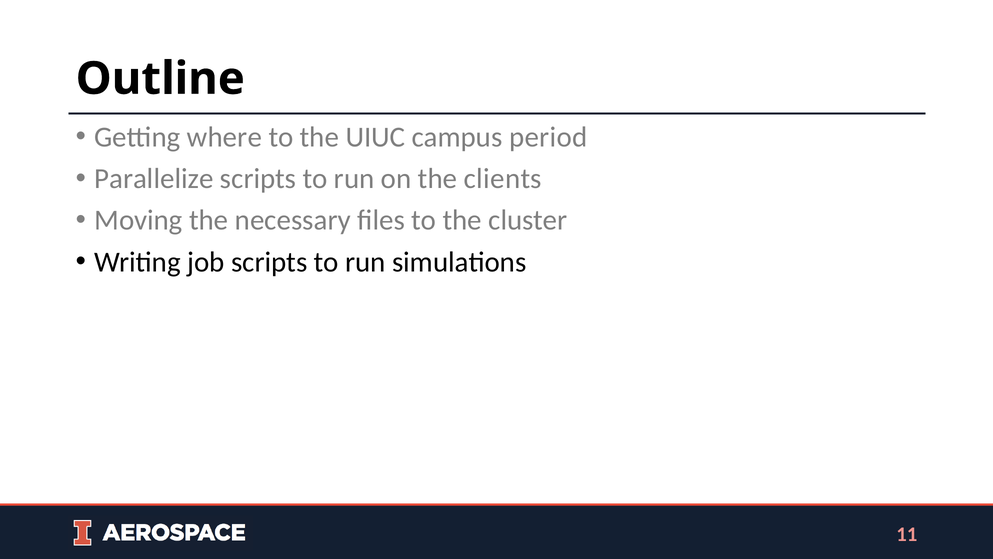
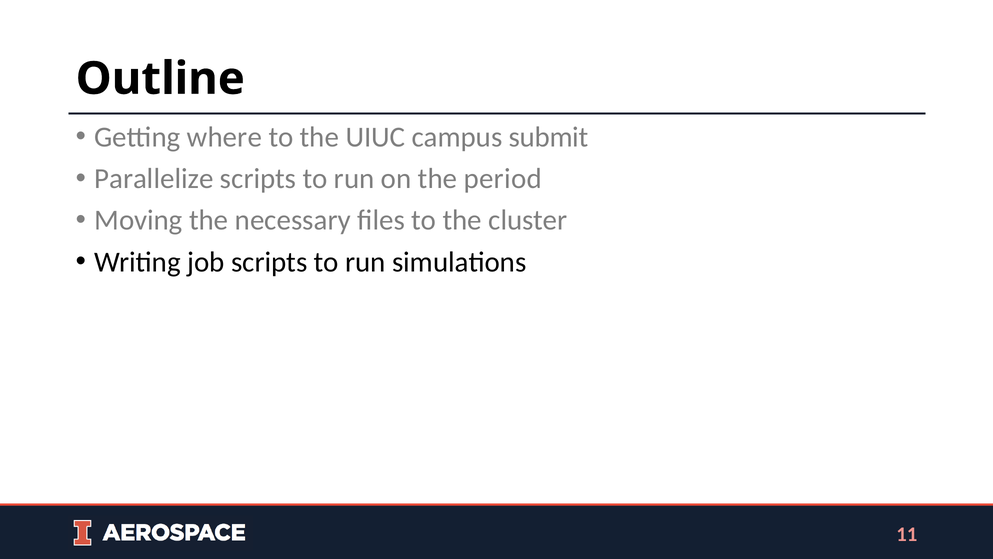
period: period -> submit (549, 137)
clients: clients -> period (503, 179)
